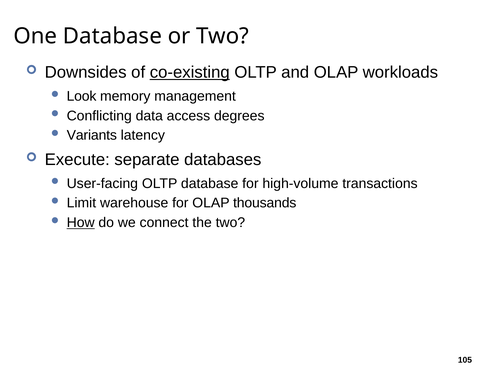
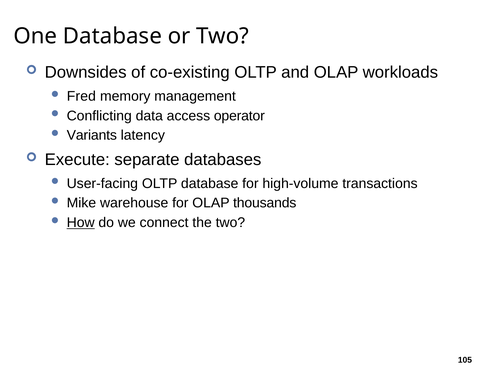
co-existing underline: present -> none (190, 72)
Look: Look -> Fred (81, 96)
degrees: degrees -> operator (239, 116)
Limit: Limit -> Mike (81, 203)
